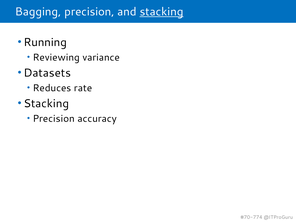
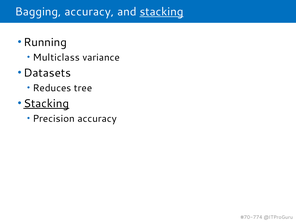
Bagging precision: precision -> accuracy (89, 12)
Reviewing: Reviewing -> Multiclass (56, 57)
rate: rate -> tree (83, 88)
Stacking underline: none -> present (46, 103)
